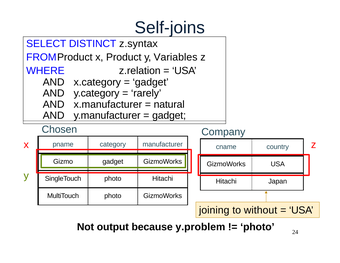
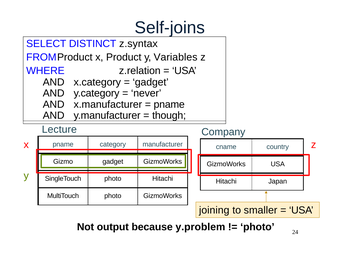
rarely: rarely -> never (146, 93)
natural: natural -> pname (169, 104)
gadget: gadget -> though (169, 115)
Chosen: Chosen -> Lecture (59, 129)
without: without -> smaller (261, 210)
